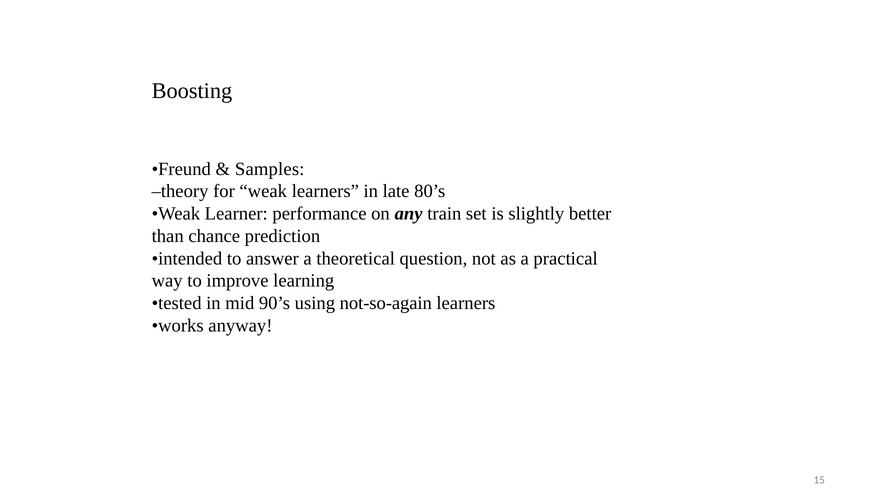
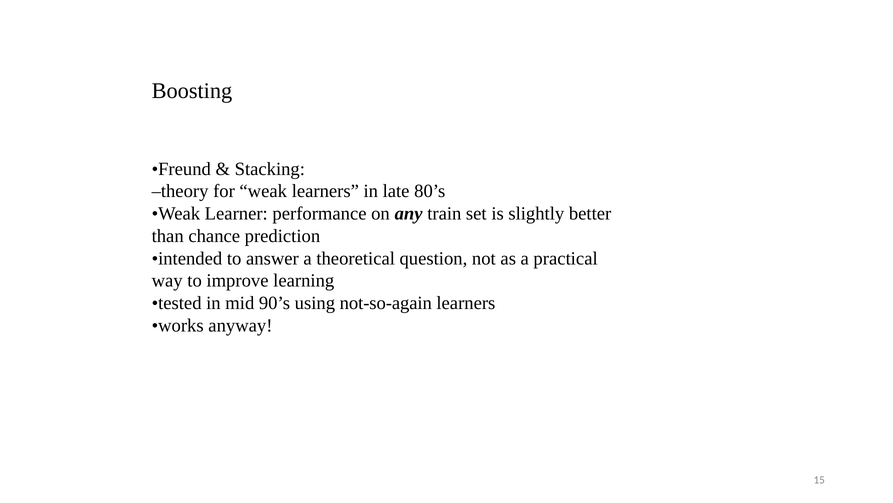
Samples: Samples -> Stacking (270, 169)
